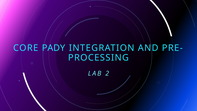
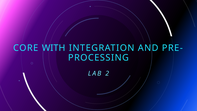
PADY: PADY -> WITH (54, 48)
